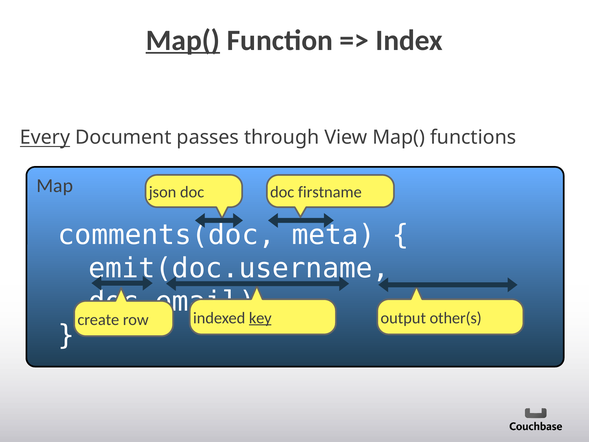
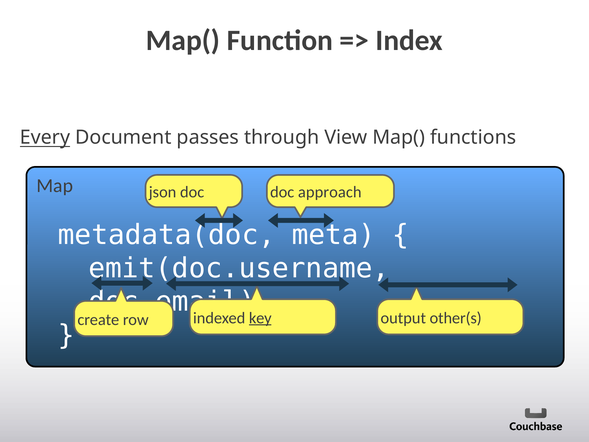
Map( underline: present -> none (183, 40)
firstname: firstname -> approach (330, 192)
comments(doc: comments(doc -> metadata(doc (167, 235)
